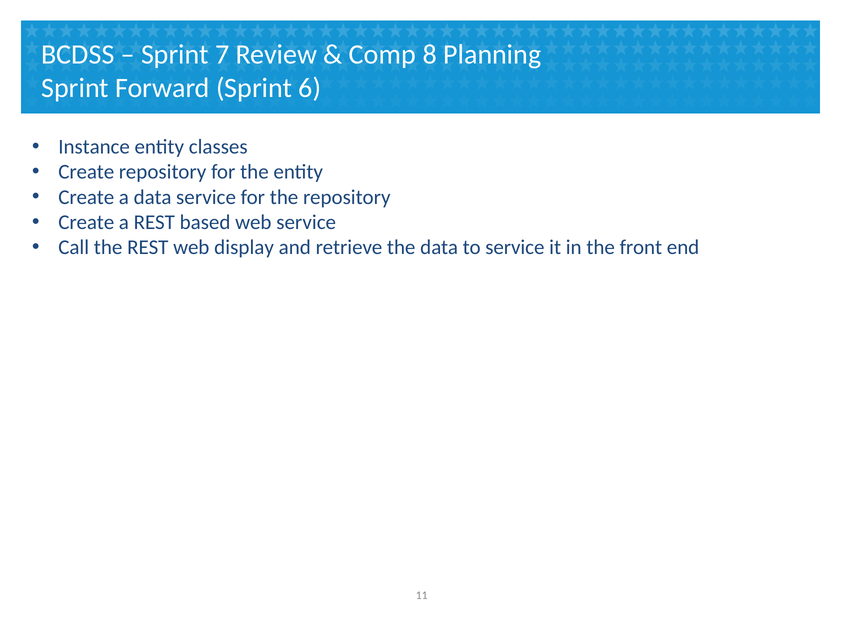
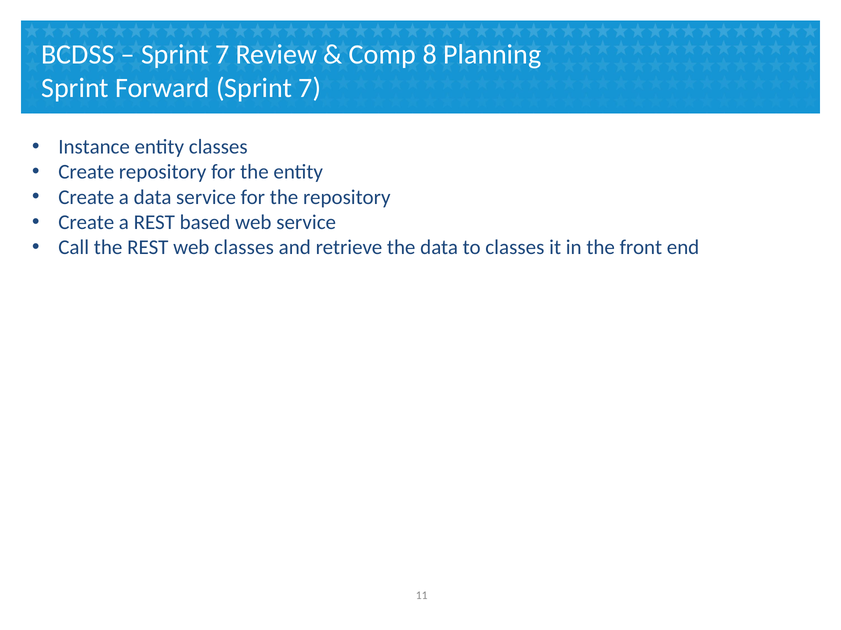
Forward Sprint 6: 6 -> 7 (310, 88)
web display: display -> classes (244, 248)
to service: service -> classes (515, 248)
